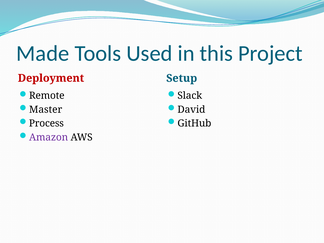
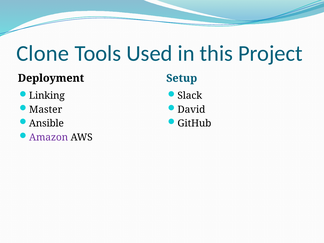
Made: Made -> Clone (43, 54)
Deployment colour: red -> black (51, 78)
Remote: Remote -> Linking (47, 96)
Process: Process -> Ansible (46, 123)
